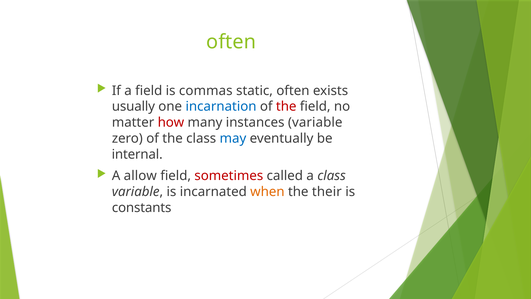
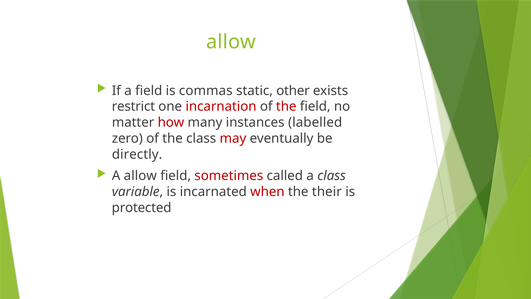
often: often -> allow (231, 42)
static often: often -> other (293, 91)
usually: usually -> restrict (133, 106)
incarnation colour: blue -> red (221, 106)
instances variable: variable -> labelled (315, 122)
may colour: blue -> red (233, 138)
internal: internal -> directly (137, 154)
when colour: orange -> red (267, 192)
constants: constants -> protected (142, 208)
